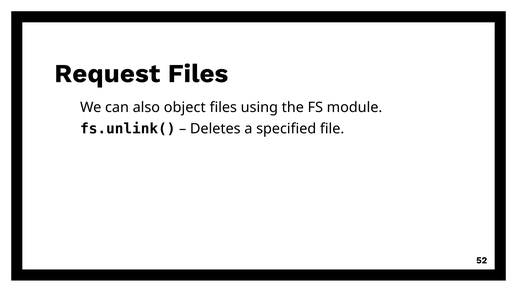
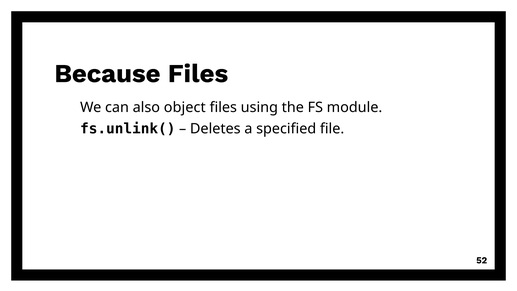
Request: Request -> Because (107, 74)
